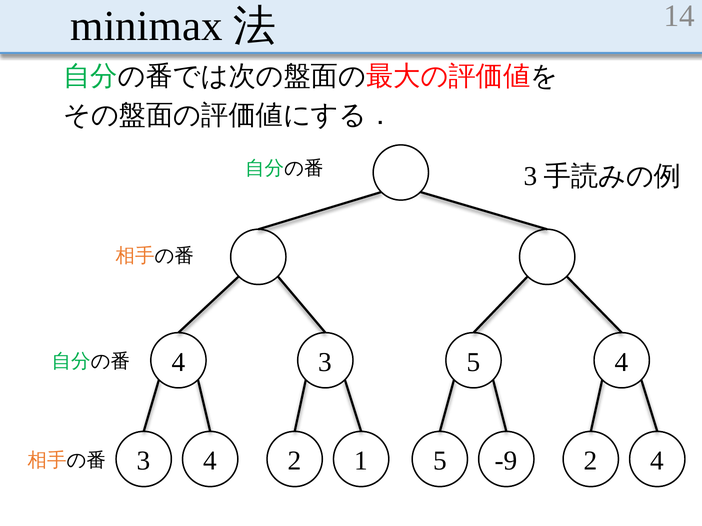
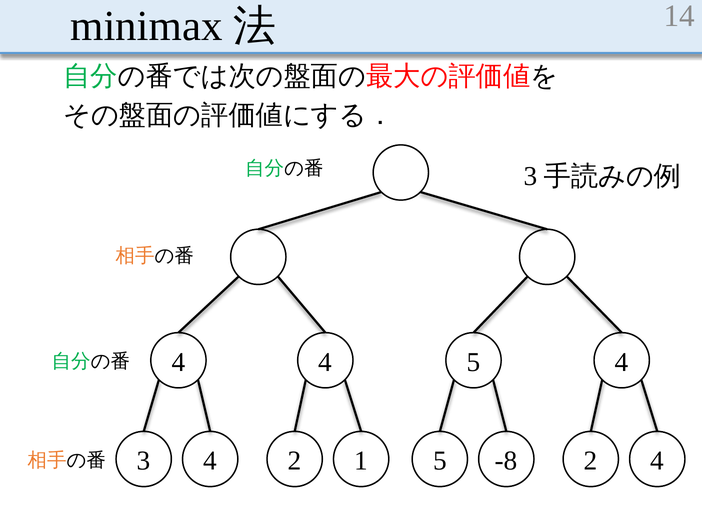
3: 3 -> 4 (325, 362)
-9: -9 -> -8 (506, 461)
